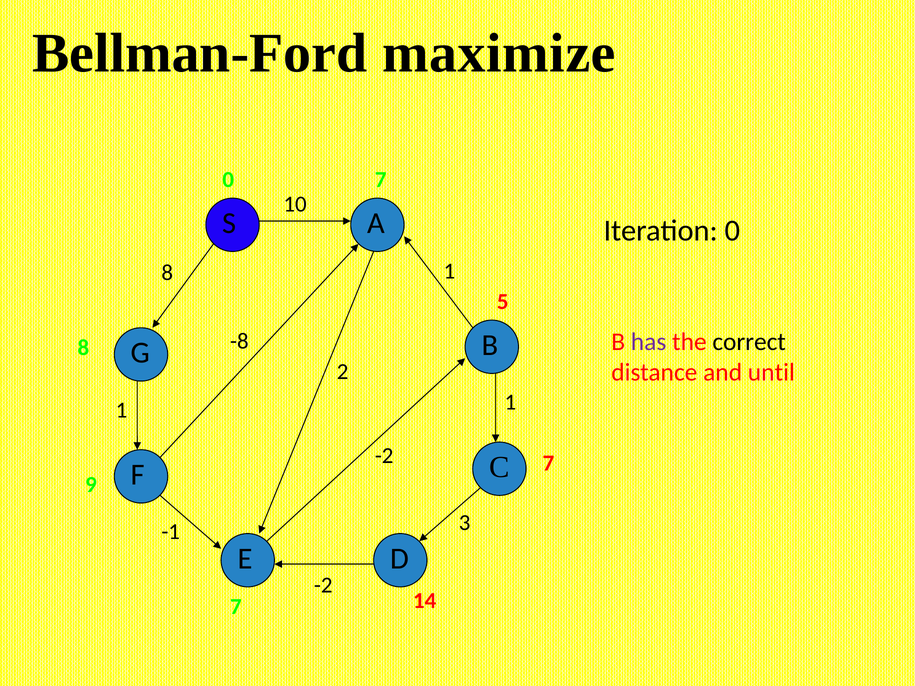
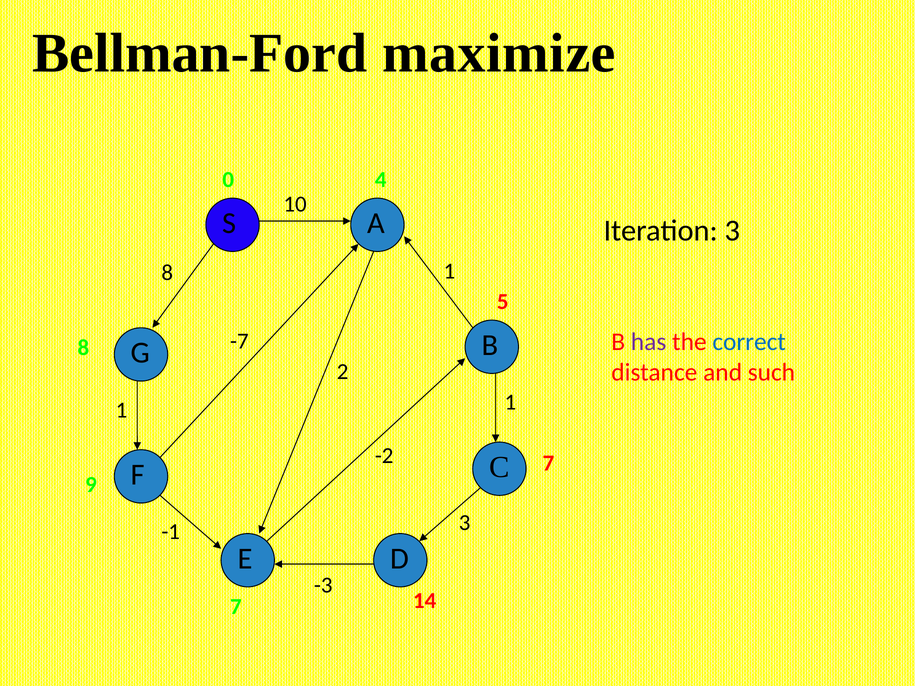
0 7: 7 -> 4 (381, 180)
Iteration 0: 0 -> 3 (733, 231)
correct colour: black -> blue (749, 342)
-8: -8 -> -7 (239, 341)
until: until -> such (771, 372)
-2: -2 -> -3 (323, 585)
